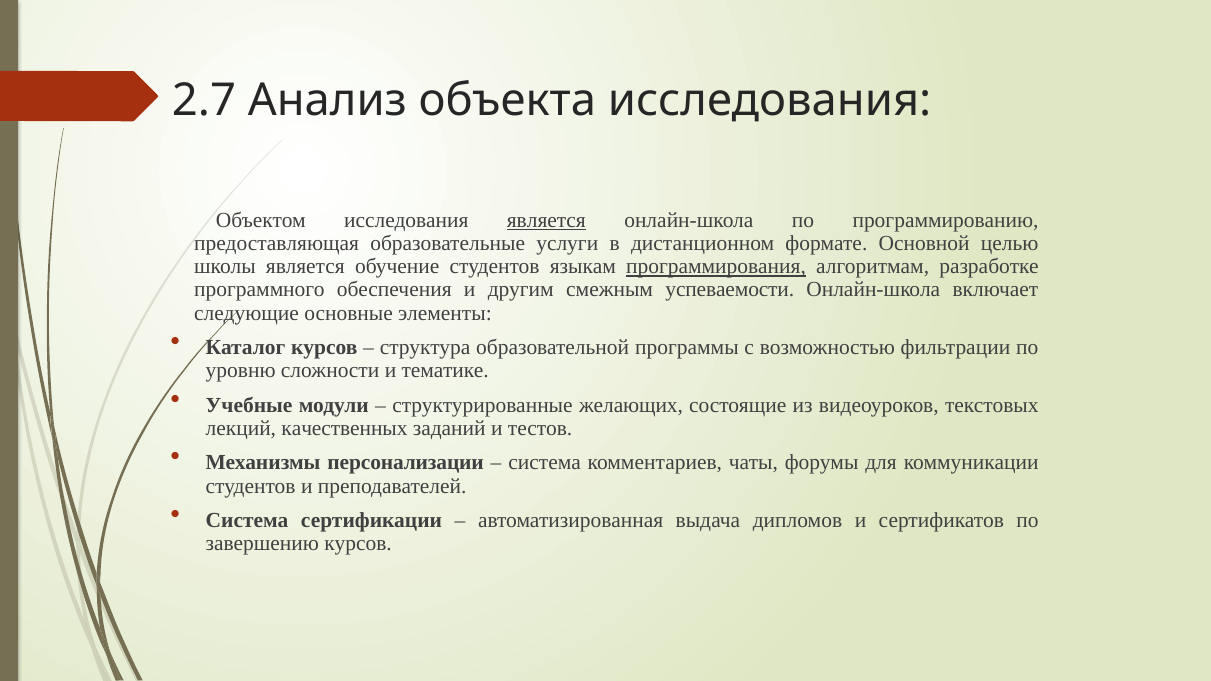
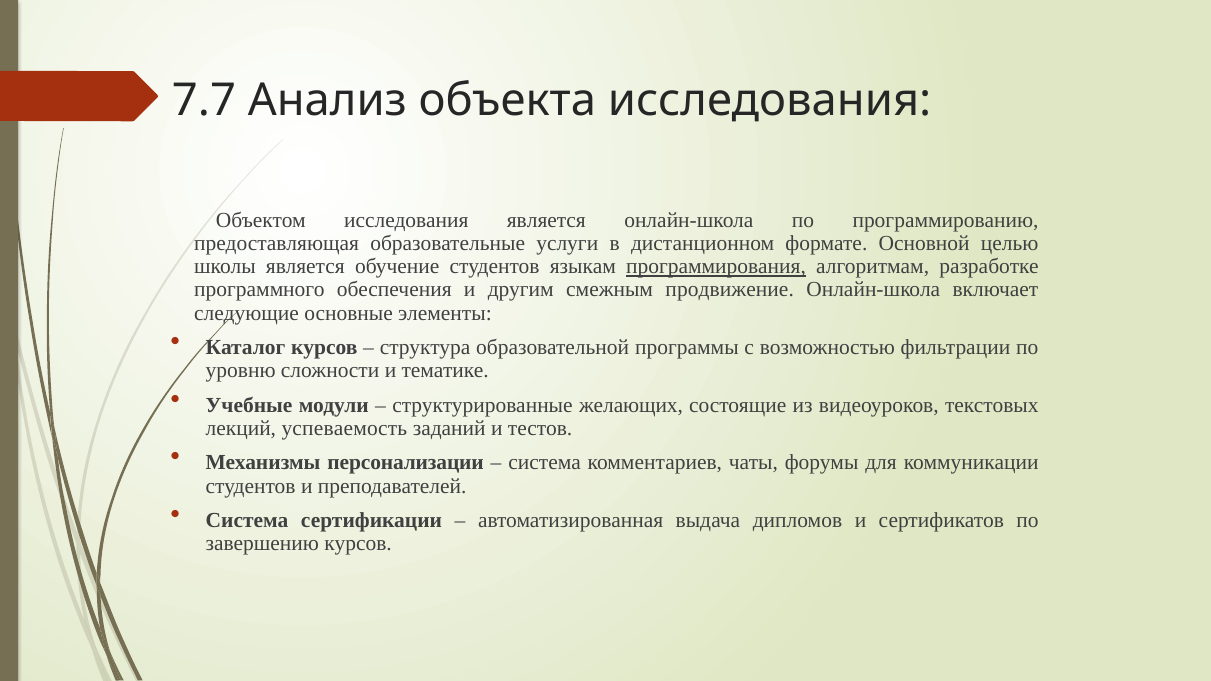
2.7: 2.7 -> 7.7 (204, 100)
является underline: present -> none (546, 220)
успеваемости: успеваемости -> продвижение (730, 290)
качественных: качественных -> успеваемость (344, 428)
